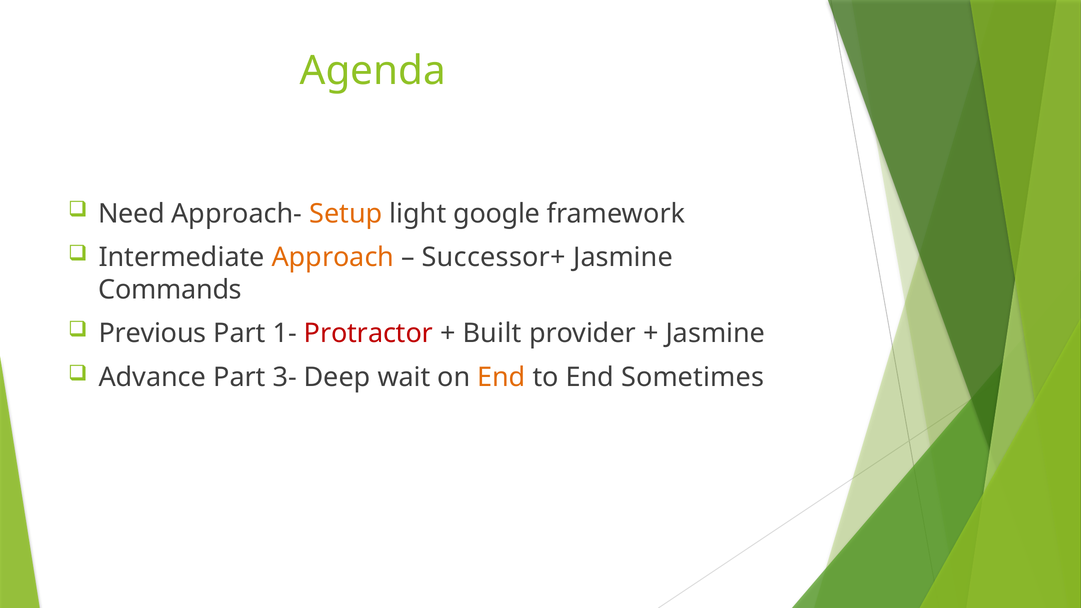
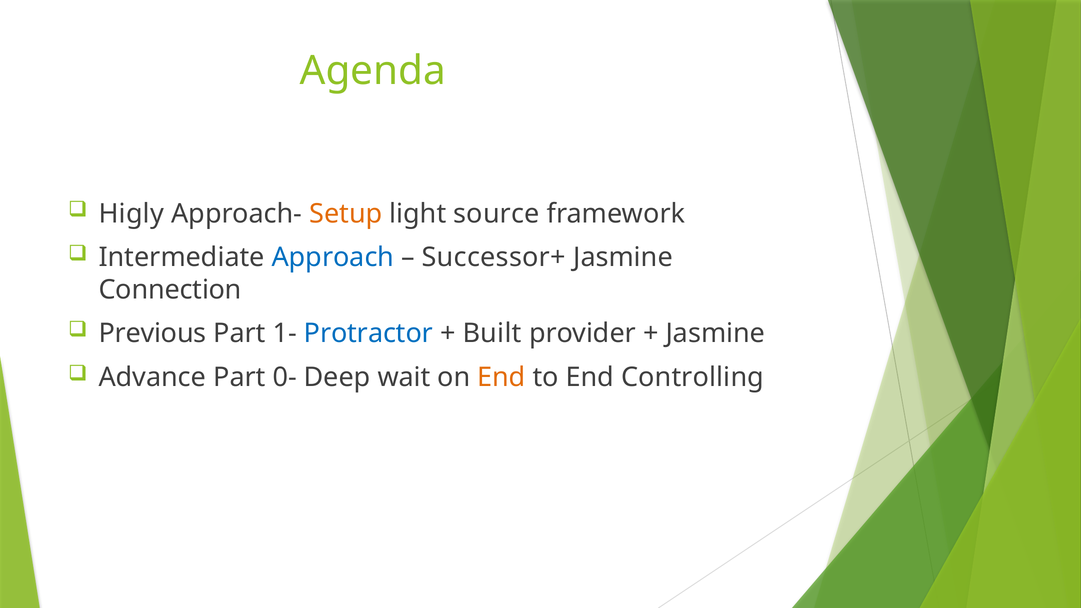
Need: Need -> Higly (131, 214)
google: google -> source (496, 214)
Approach colour: orange -> blue (333, 257)
Commands: Commands -> Connection (170, 290)
Protractor colour: red -> blue (368, 334)
3-: 3- -> 0- (285, 377)
Sometimes: Sometimes -> Controlling (693, 377)
